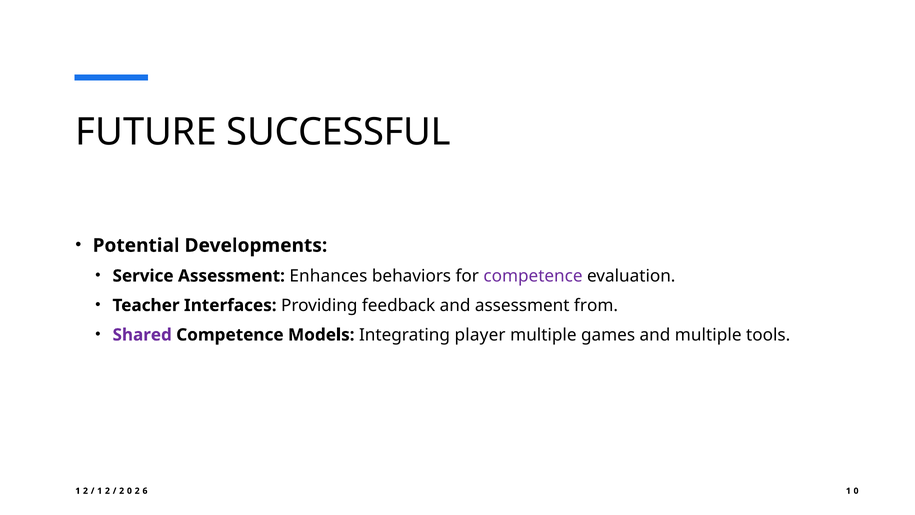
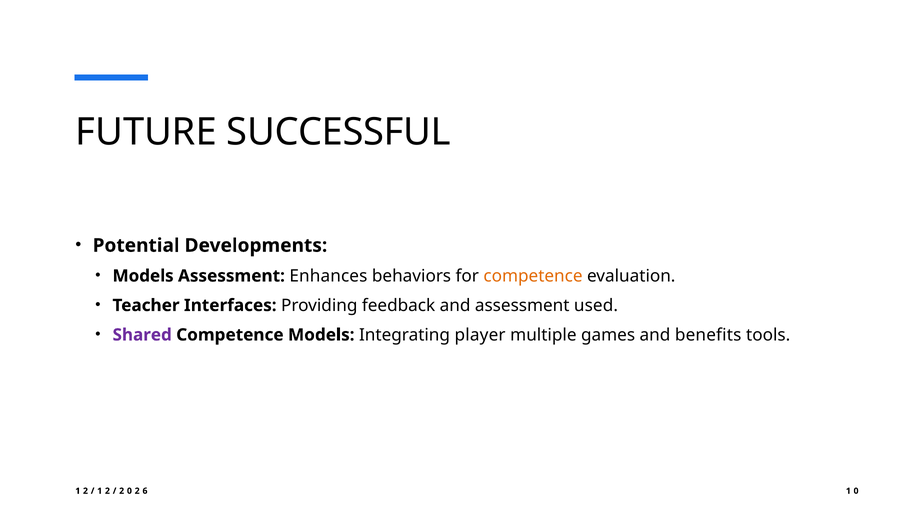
Service: Service -> Models (143, 276)
competence colour: purple -> orange (533, 276)
from: from -> used (596, 305)
and multiple: multiple -> benefits (708, 335)
